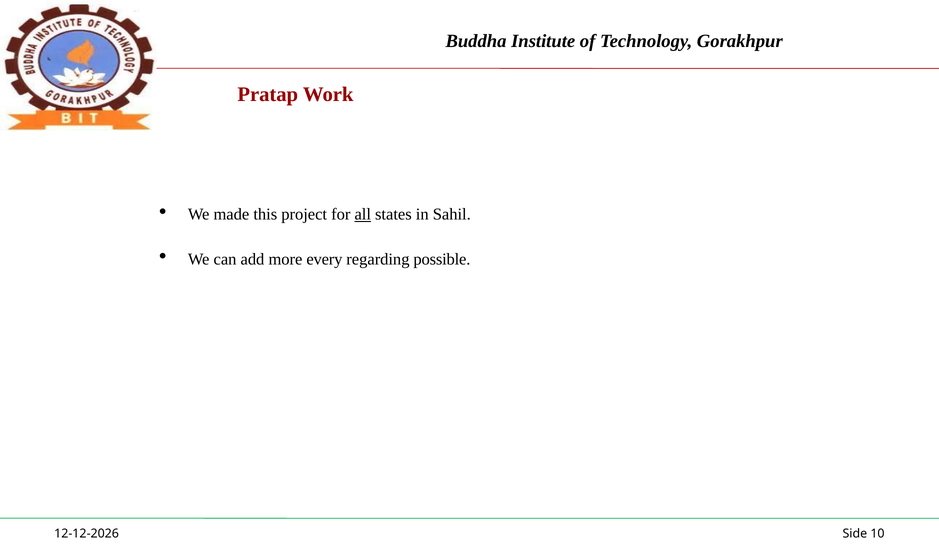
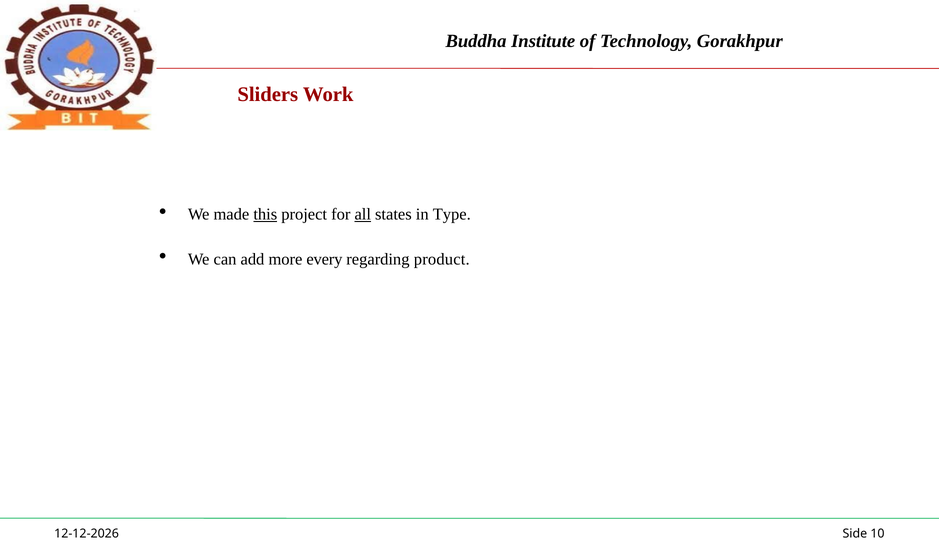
Pratap: Pratap -> Sliders (268, 94)
this underline: none -> present (265, 214)
Sahil: Sahil -> Type (452, 214)
possible: possible -> product (442, 259)
